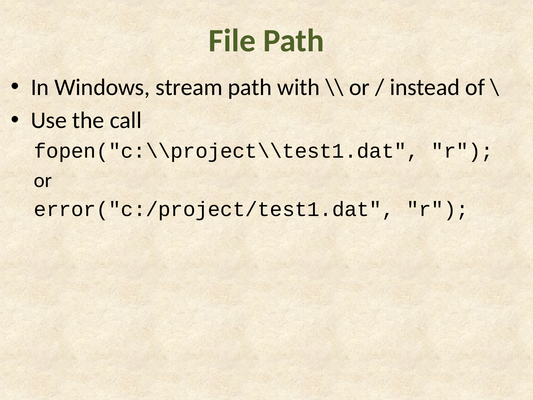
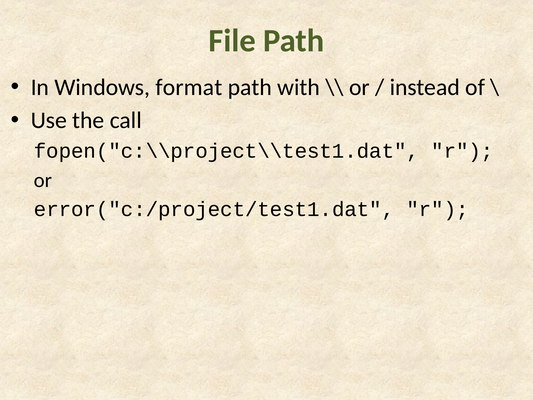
stream: stream -> format (189, 87)
